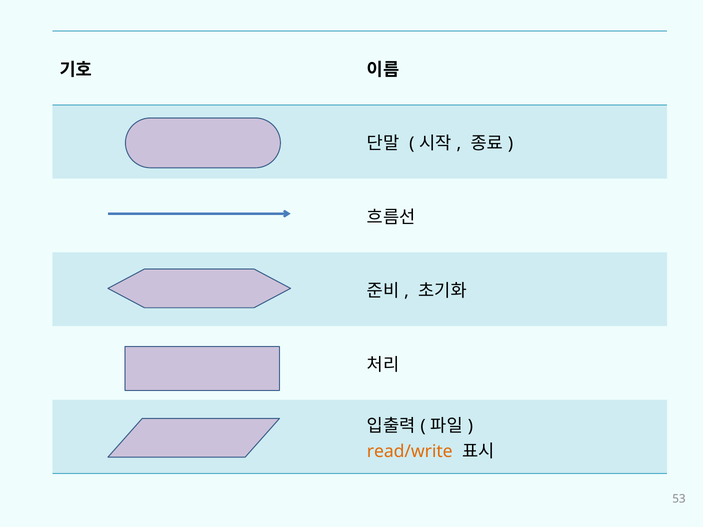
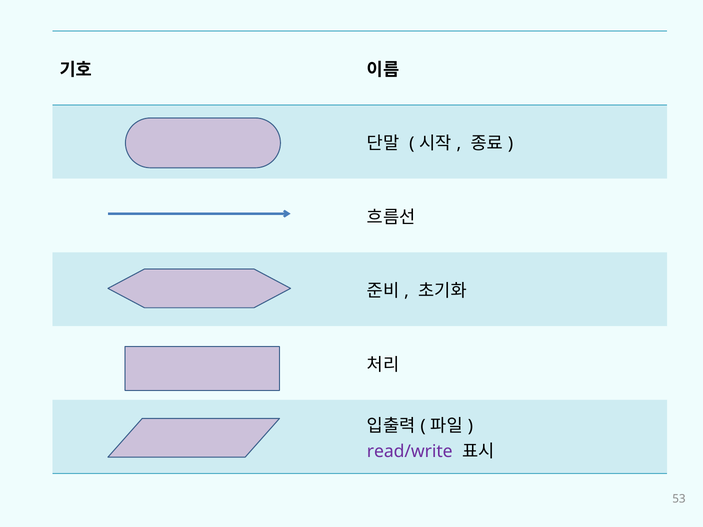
read/write colour: orange -> purple (410, 452)
